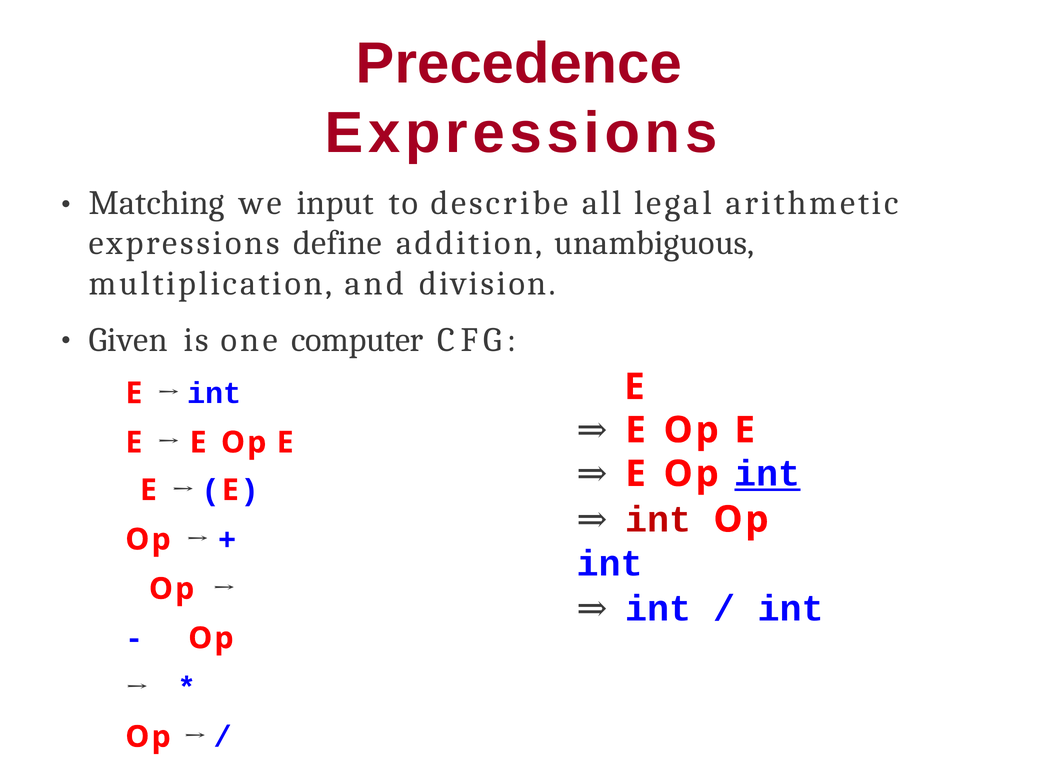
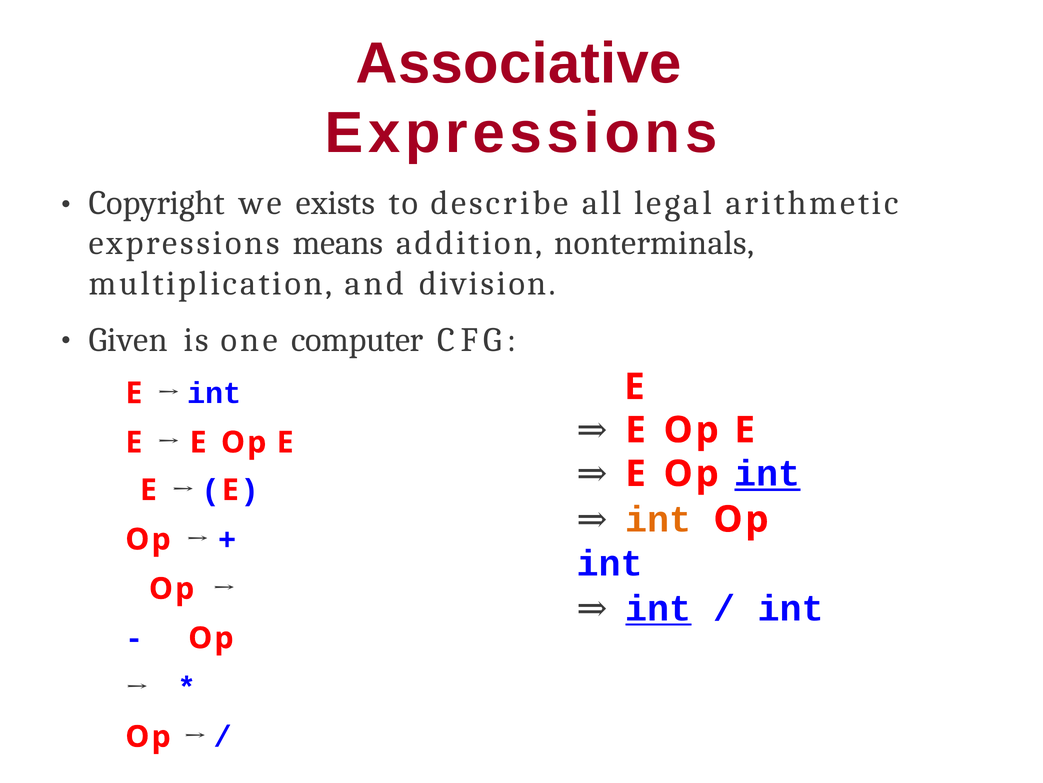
Precedence: Precedence -> Associative (519, 64)
Matching: Matching -> Copyright (157, 203)
input: input -> exists (335, 203)
define: define -> means (338, 243)
unambiguous: unambiguous -> nonterminals (654, 243)
int colour: red -> orange (658, 519)
int underline: none -> present (658, 608)
